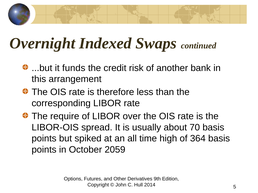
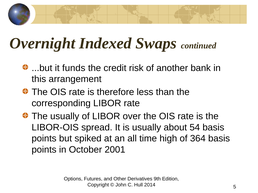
The require: require -> usually (65, 117)
70: 70 -> 54 (195, 128)
2059: 2059 -> 2001 (115, 150)
